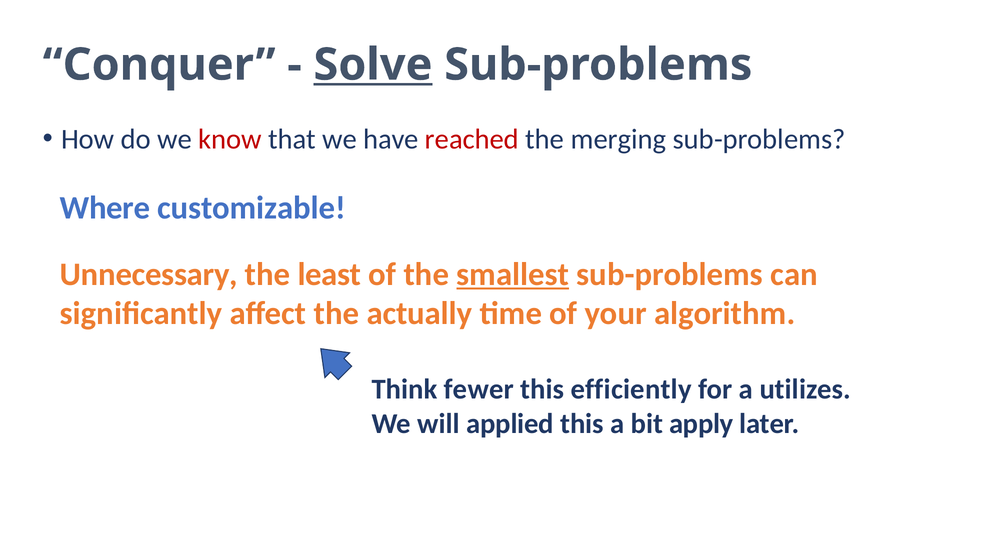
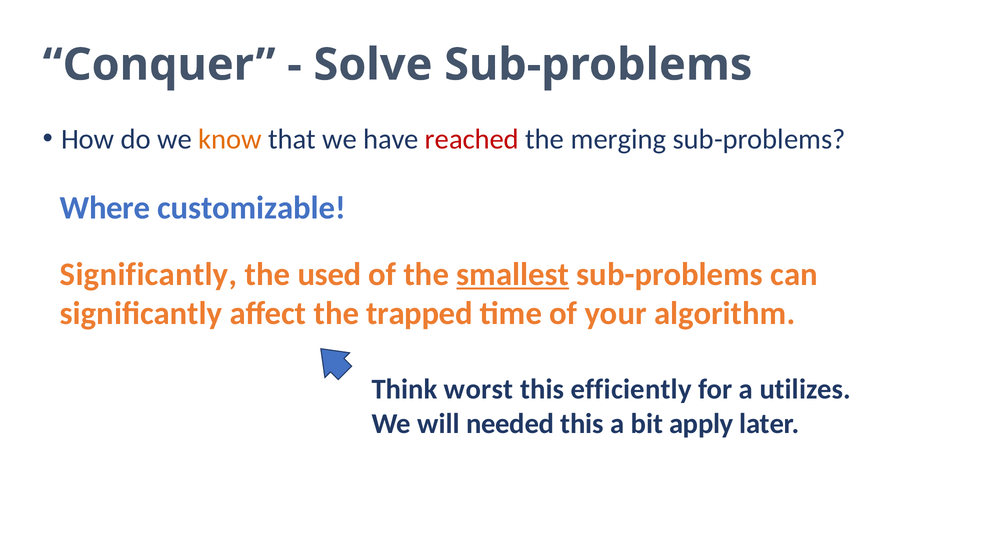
Solve underline: present -> none (373, 65)
know colour: red -> orange (230, 139)
Unnecessary: Unnecessary -> Significantly (149, 274)
least: least -> used (329, 274)
actually: actually -> trapped (419, 314)
fewer: fewer -> worst (479, 389)
applied: applied -> needed (510, 424)
